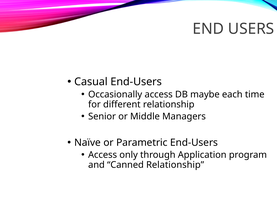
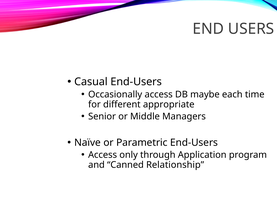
different relationship: relationship -> appropriate (169, 104)
